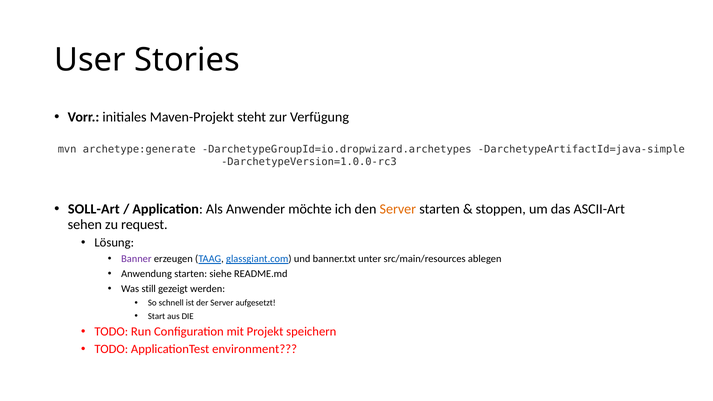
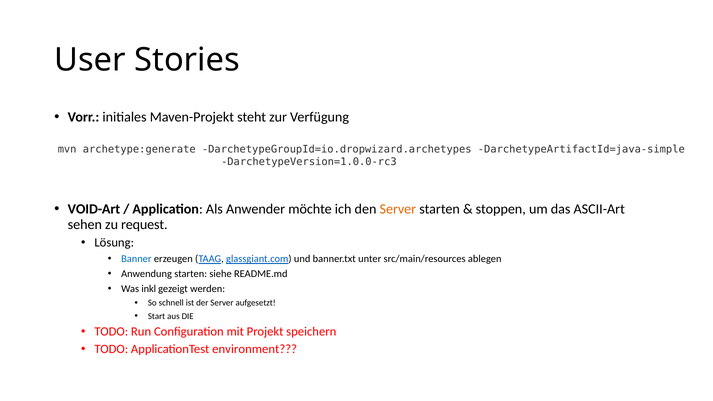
SOLL-Art: SOLL-Art -> VOID-Art (94, 209)
Banner colour: purple -> blue (136, 259)
still: still -> inkl (149, 289)
